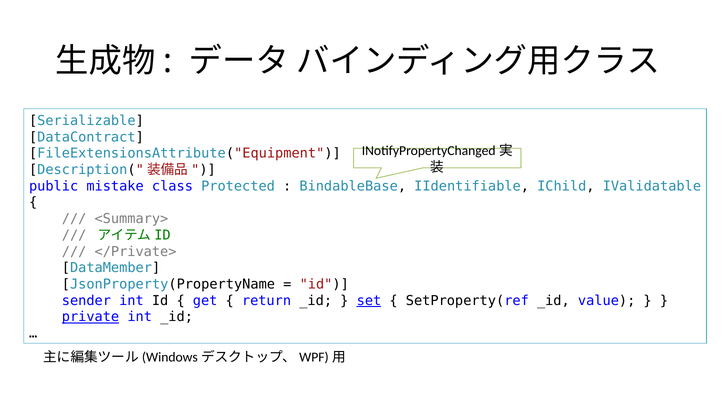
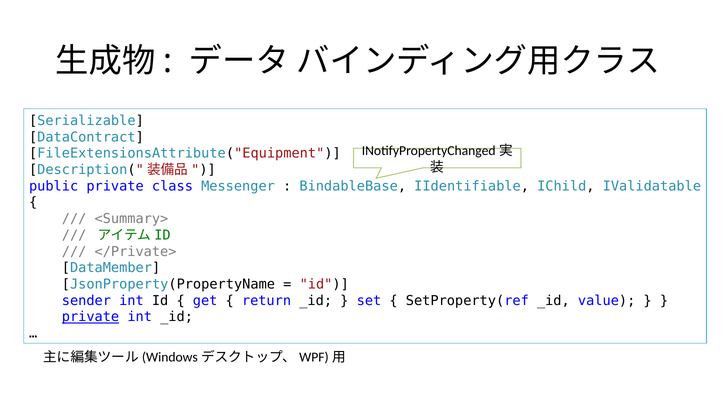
public mistake: mistake -> private (115, 186)
Protected: Protected -> Messenger (238, 186)
set underline: present -> none (369, 301)
